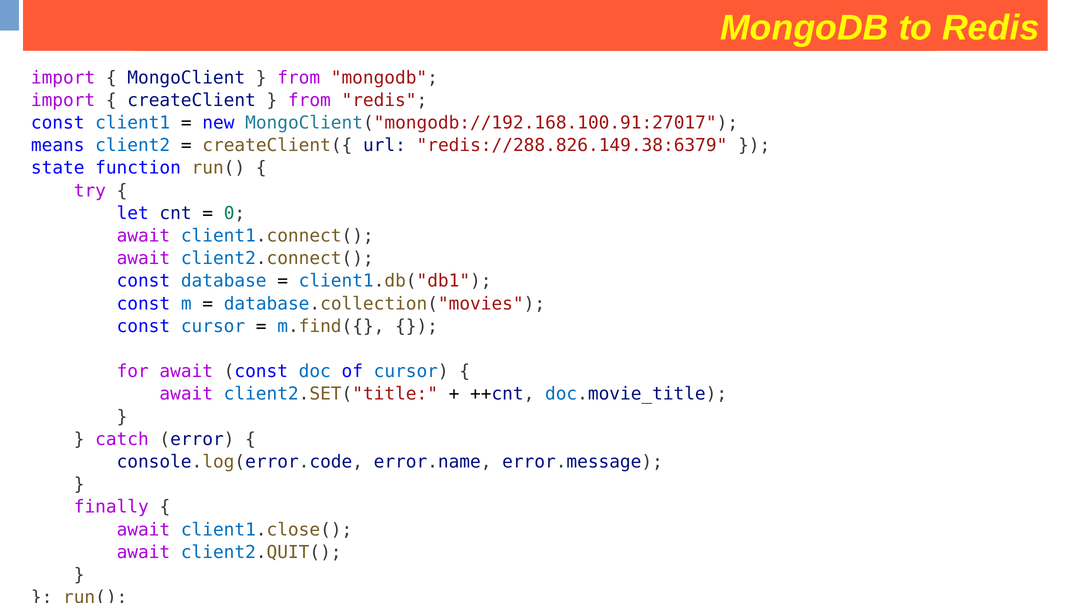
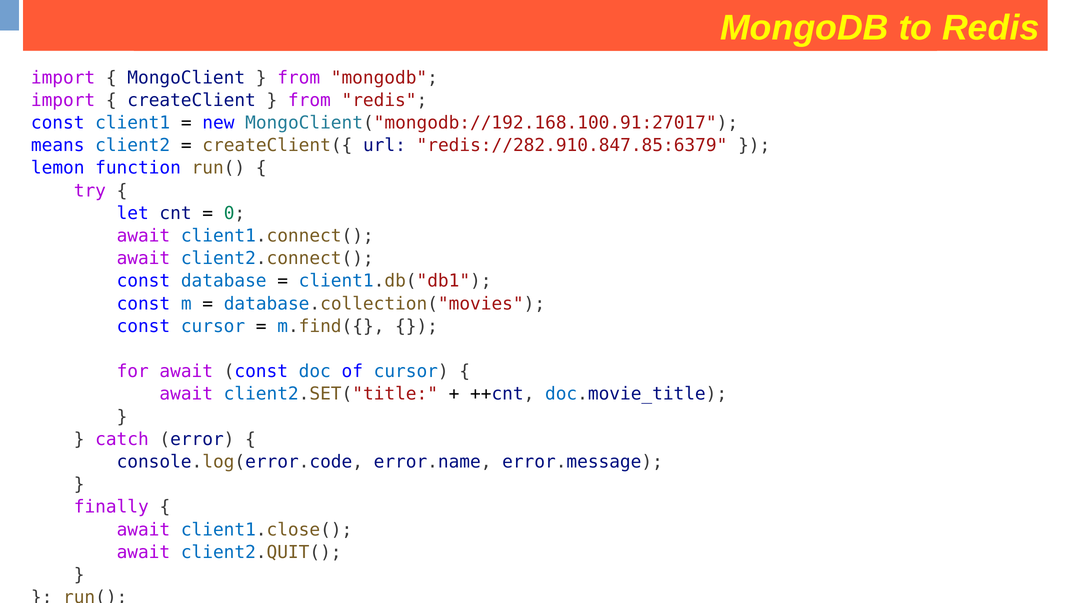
redis://288.826.149.38:6379: redis://288.826.149.38:6379 -> redis://282.910.847.85:6379 (572, 145)
state: state -> lemon (58, 168)
